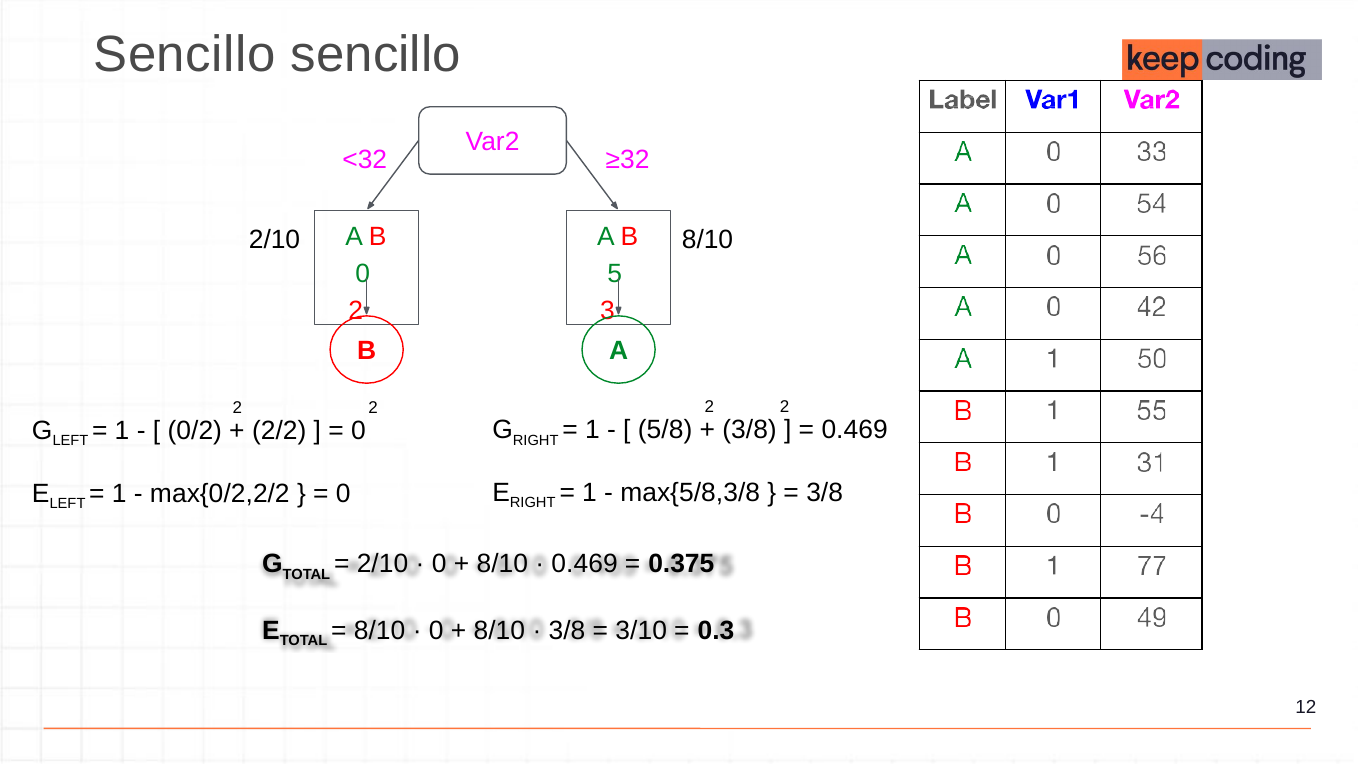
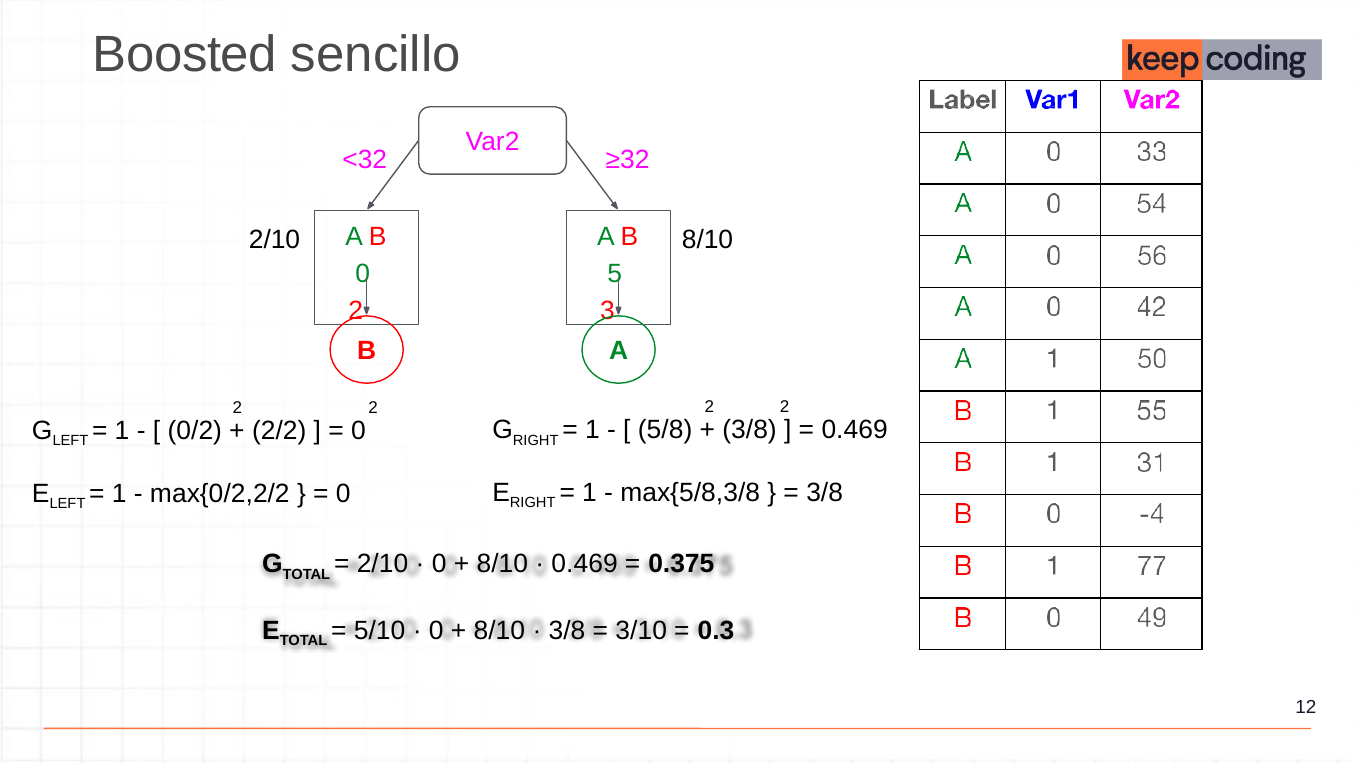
Sencillo: Sencillo -> Boosted (185, 55)
8/10: 8/10 -> 5/10 (380, 630)
